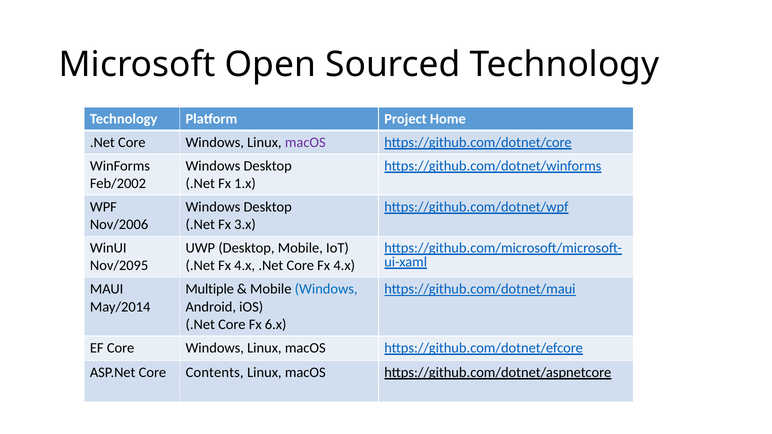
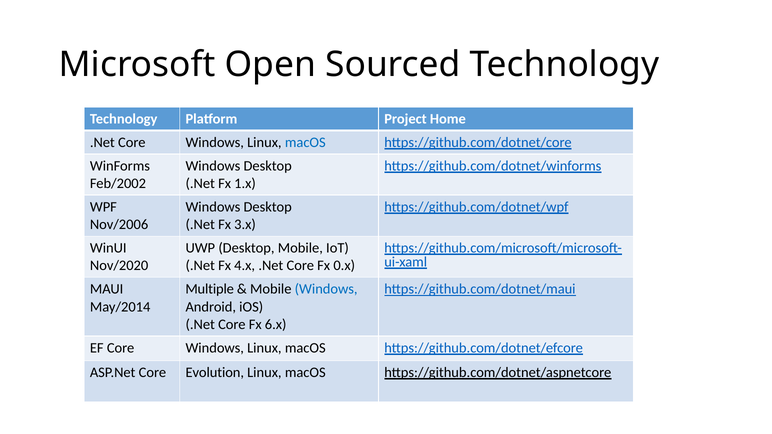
macOS colour: purple -> blue (305, 142)
Nov/2095: Nov/2095 -> Nov/2020 (119, 266)
Core Fx 4.x: 4.x -> 0.x (344, 266)
Contents: Contents -> Evolution (215, 373)
